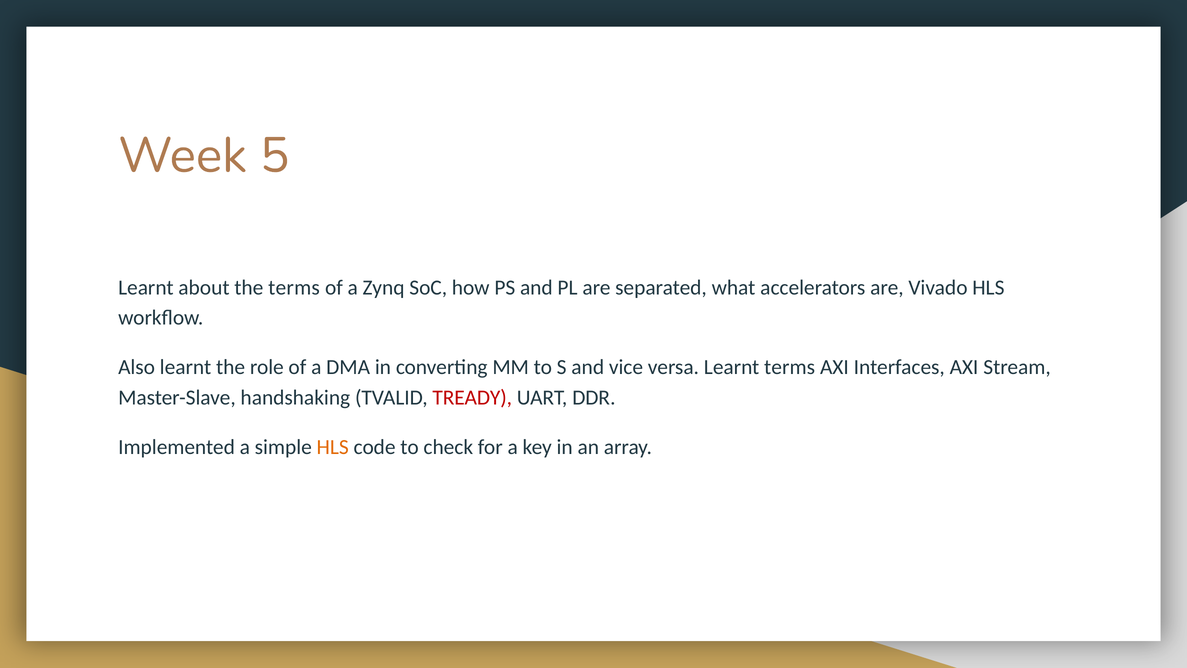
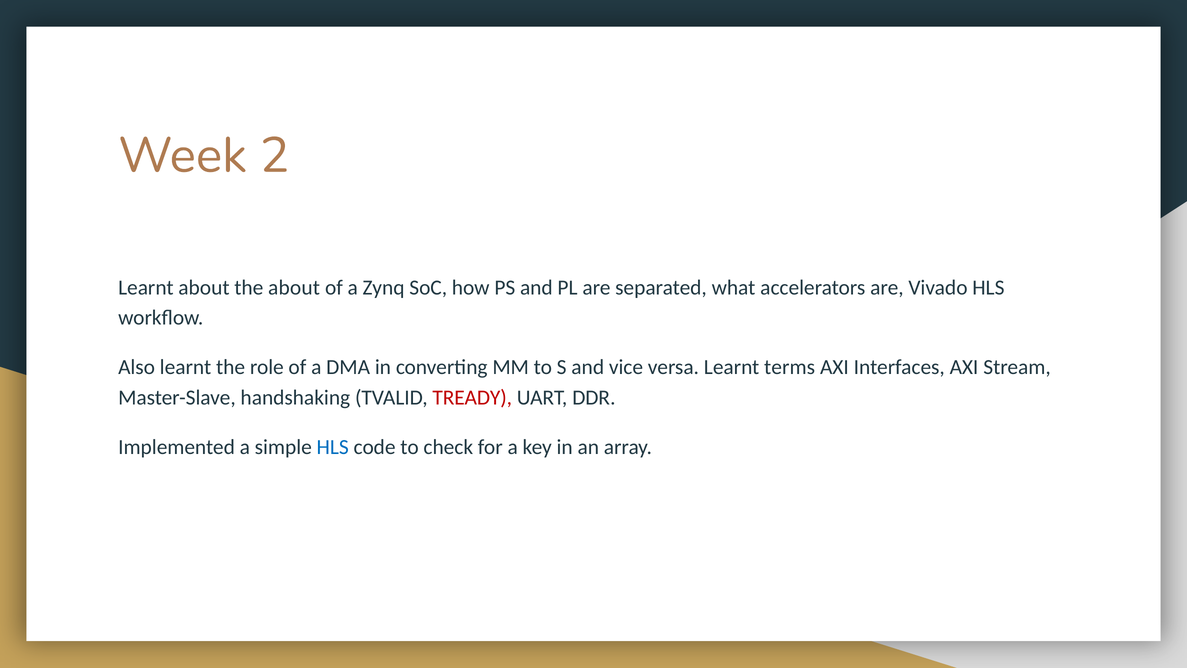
5: 5 -> 2 (275, 155)
the terms: terms -> about (294, 287)
HLS colour: orange -> blue (333, 447)
